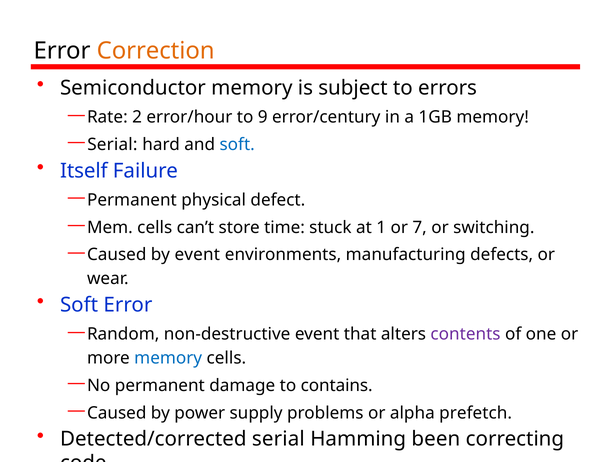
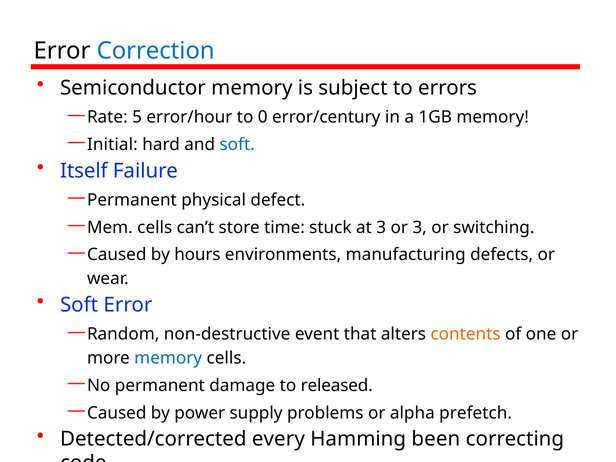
Correction colour: orange -> blue (156, 51)
2: 2 -> 5 (137, 117)
9: 9 -> 0 (263, 117)
Serial: Serial -> Initial (112, 145)
at 1: 1 -> 3 (381, 227)
or 7: 7 -> 3 (420, 227)
by event: event -> hours (197, 255)
contents colour: purple -> orange (466, 334)
contains: contains -> released (337, 386)
Detected/corrected serial: serial -> every (278, 439)
